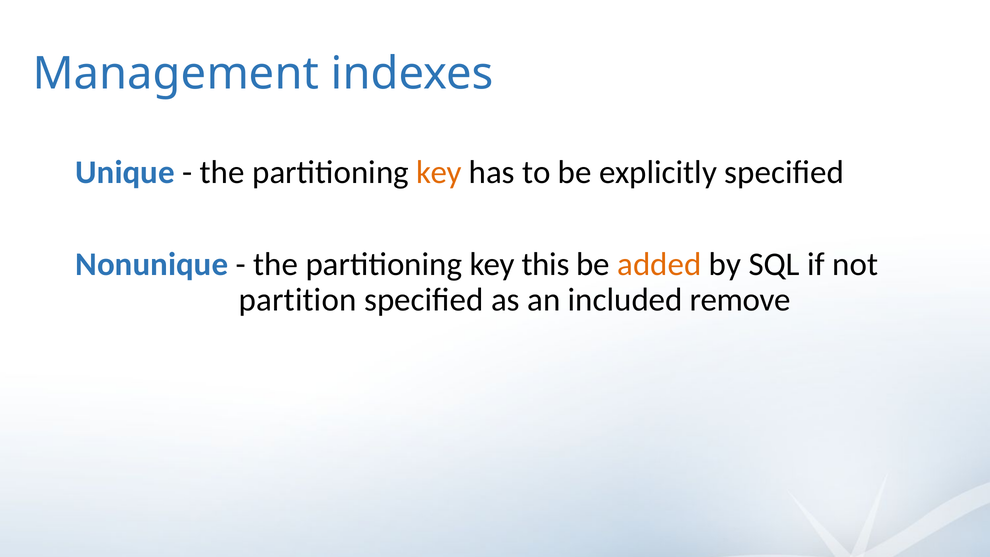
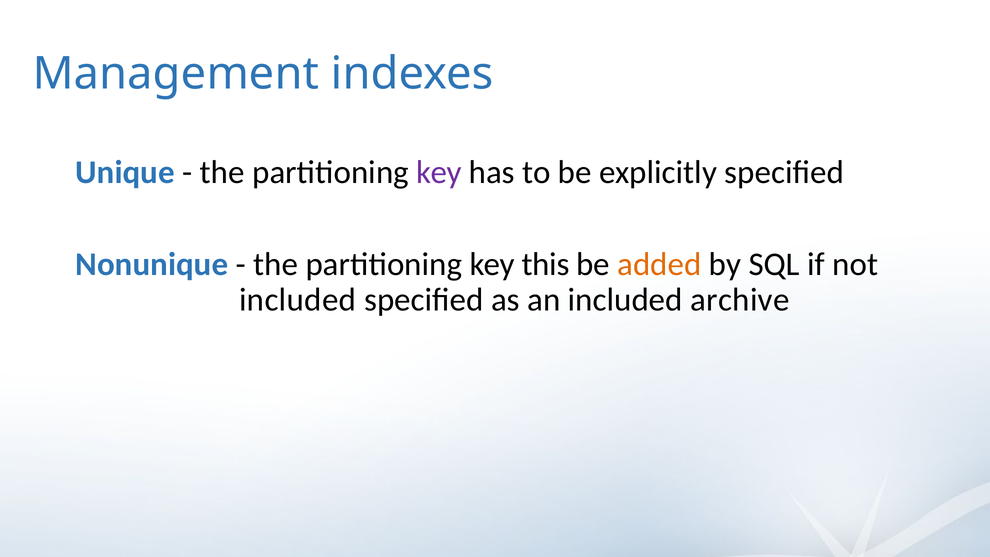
key colour: orange -> purple (439, 172)
partition: partition -> included (298, 300)
remove: remove -> archive (740, 300)
